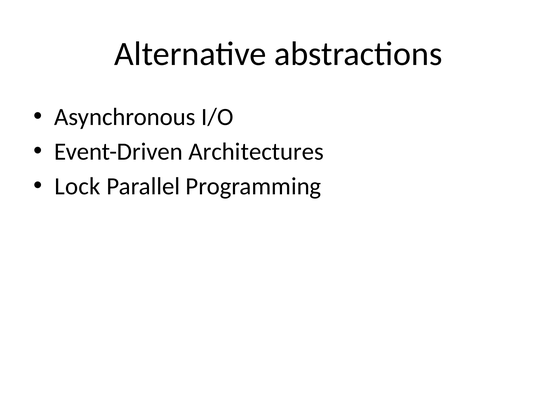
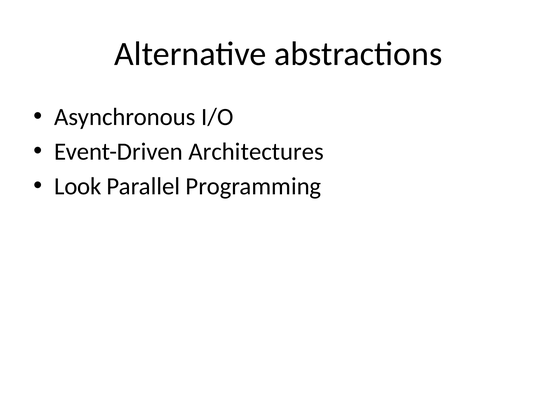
Lock: Lock -> Look (78, 186)
